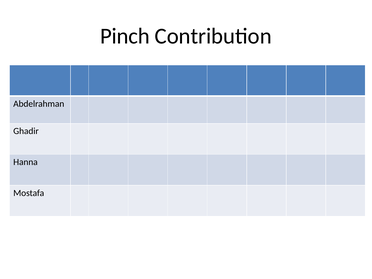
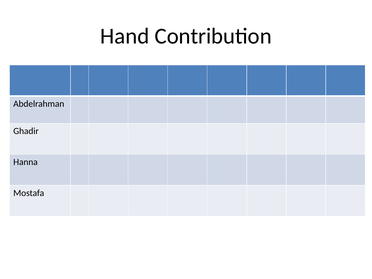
Pinch: Pinch -> Hand (125, 36)
